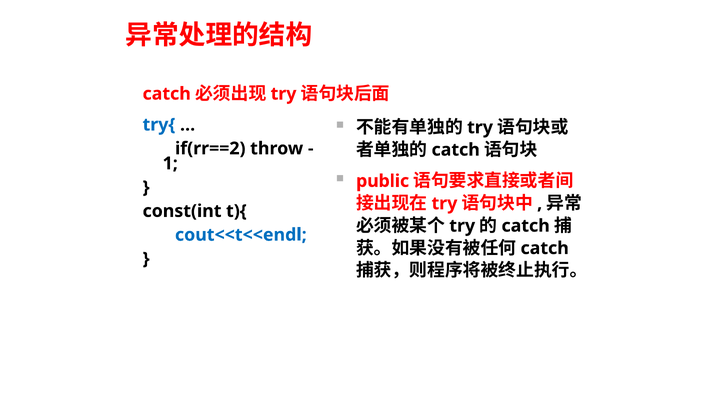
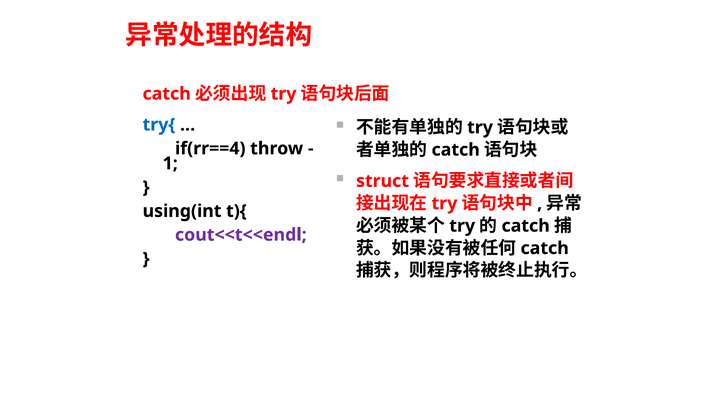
if(rr==2: if(rr==2 -> if(rr==4 (210, 149)
public: public -> struct (383, 181)
const(int: const(int -> using(int (182, 211)
cout<<t<<endl colour: blue -> purple (241, 235)
